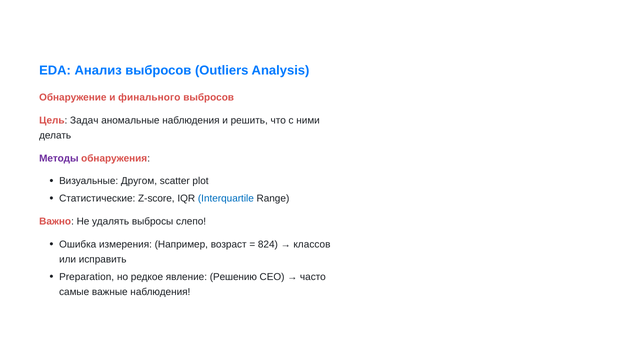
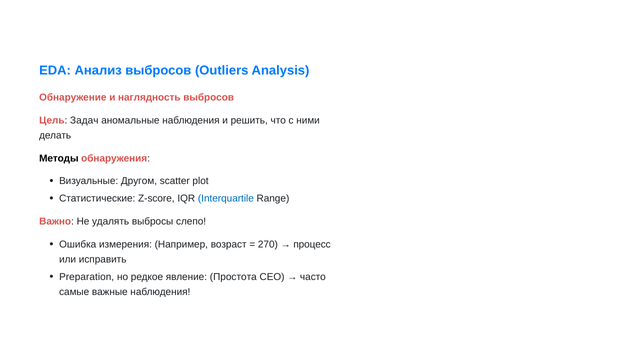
финального: финального -> наглядность (149, 97)
Методы colour: purple -> black (59, 158)
824: 824 -> 270 (268, 245)
классов: классов -> процесс (312, 245)
Решению: Решению -> Простота (233, 277)
